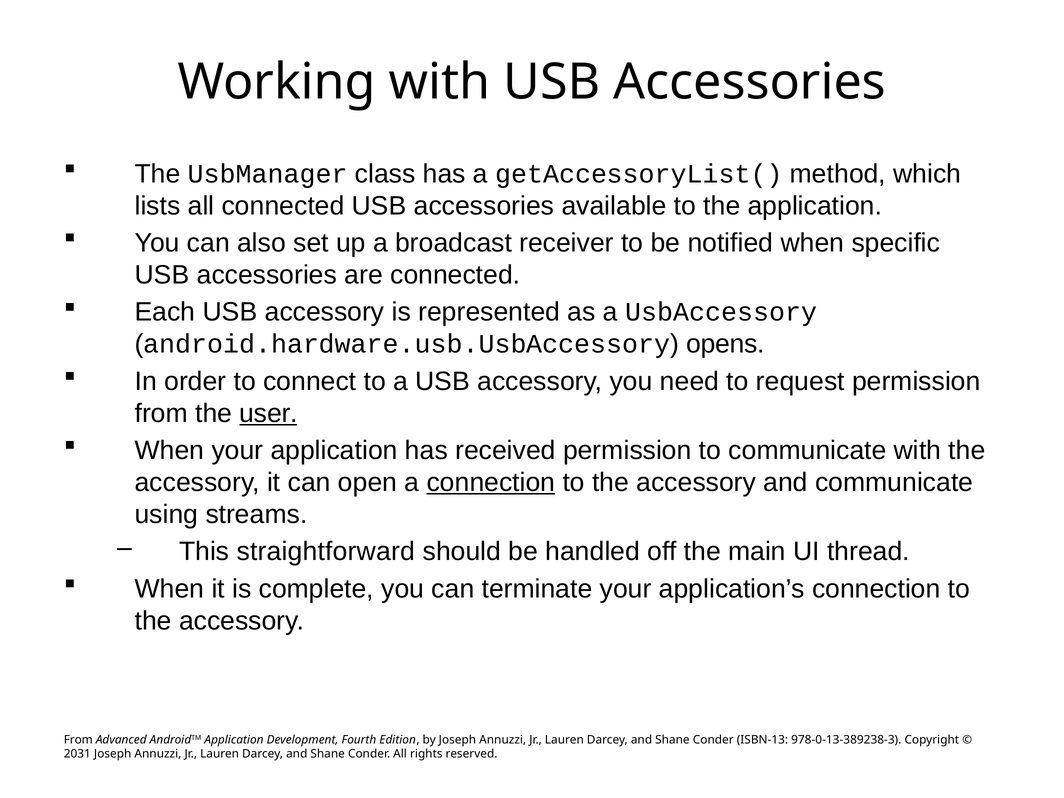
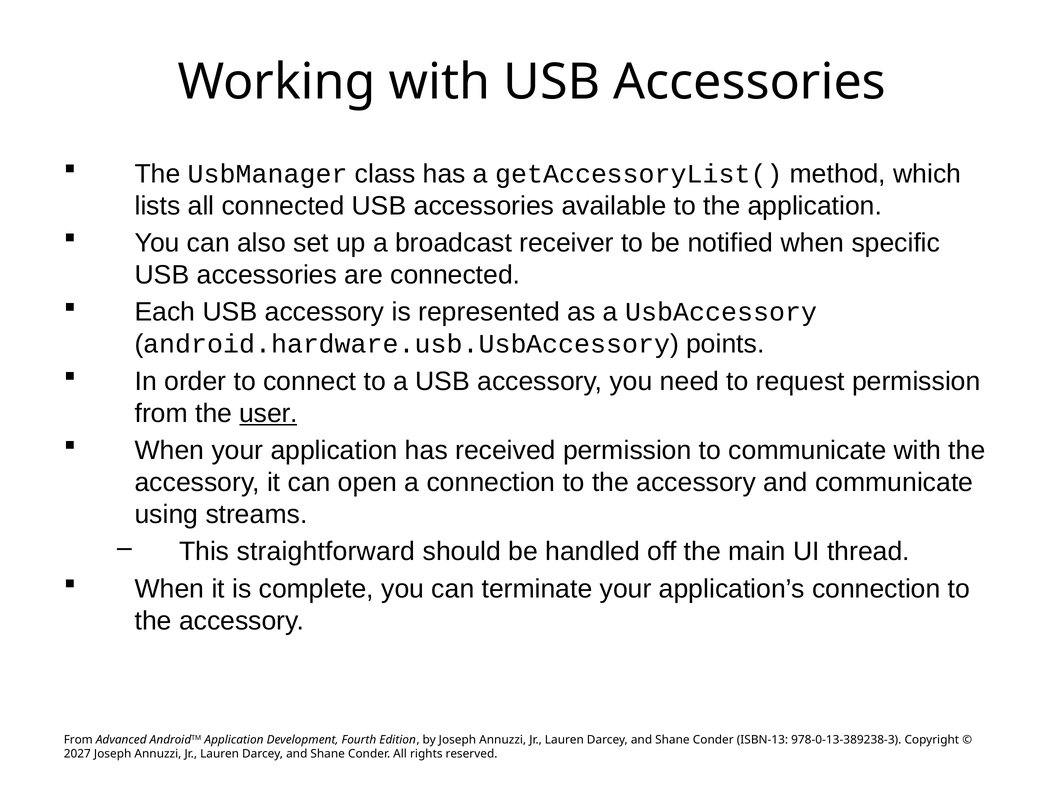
opens: opens -> points (725, 344)
connection underline: present -> none (491, 482)
2031: 2031 -> 2027 (77, 754)
